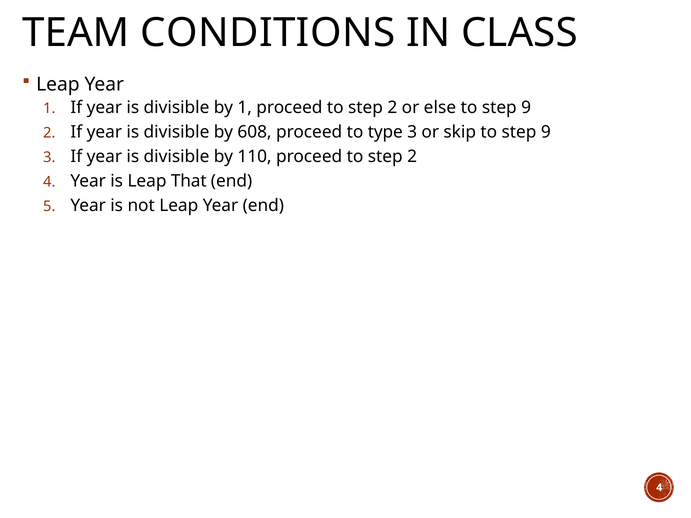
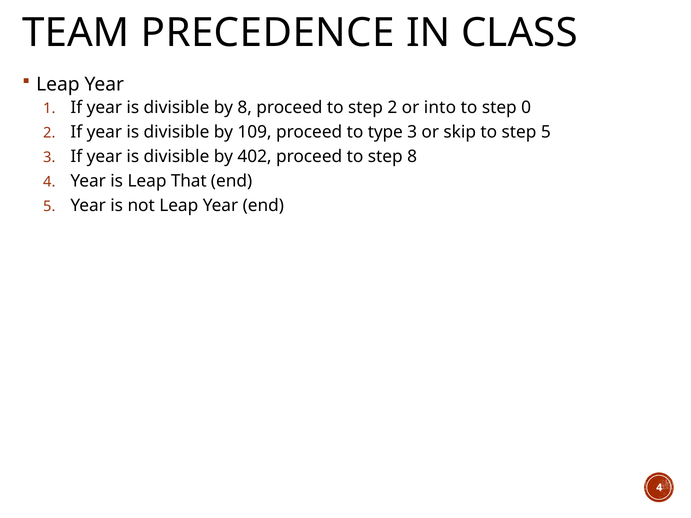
CONDITIONS: CONDITIONS -> PRECEDENCE (268, 33)
by 1: 1 -> 8 (245, 108)
else: else -> into (440, 108)
9: 9 -> 0 (526, 108)
608: 608 -> 109 (255, 132)
skip to step 9: 9 -> 5 (546, 132)
110: 110 -> 402 (255, 157)
2: 2 -> 8 (412, 157)
